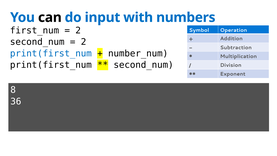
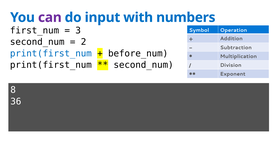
can colour: black -> purple (50, 17)
2: 2 -> 3 (78, 30)
number_num: number_num -> before_num (138, 53)
